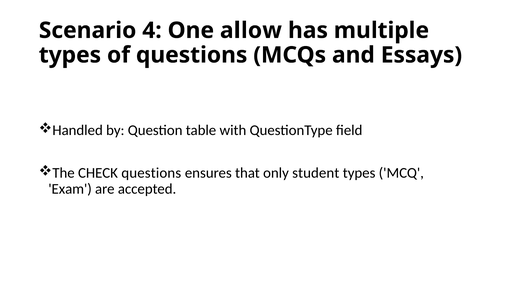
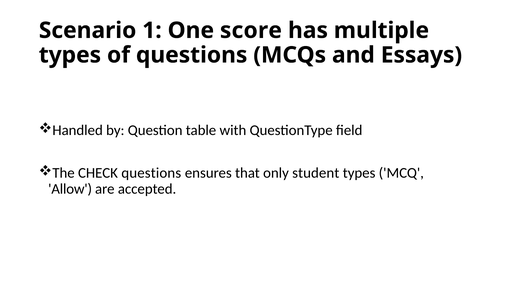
4: 4 -> 1 (152, 30)
allow: allow -> score (251, 30)
Exam: Exam -> Allow (70, 189)
